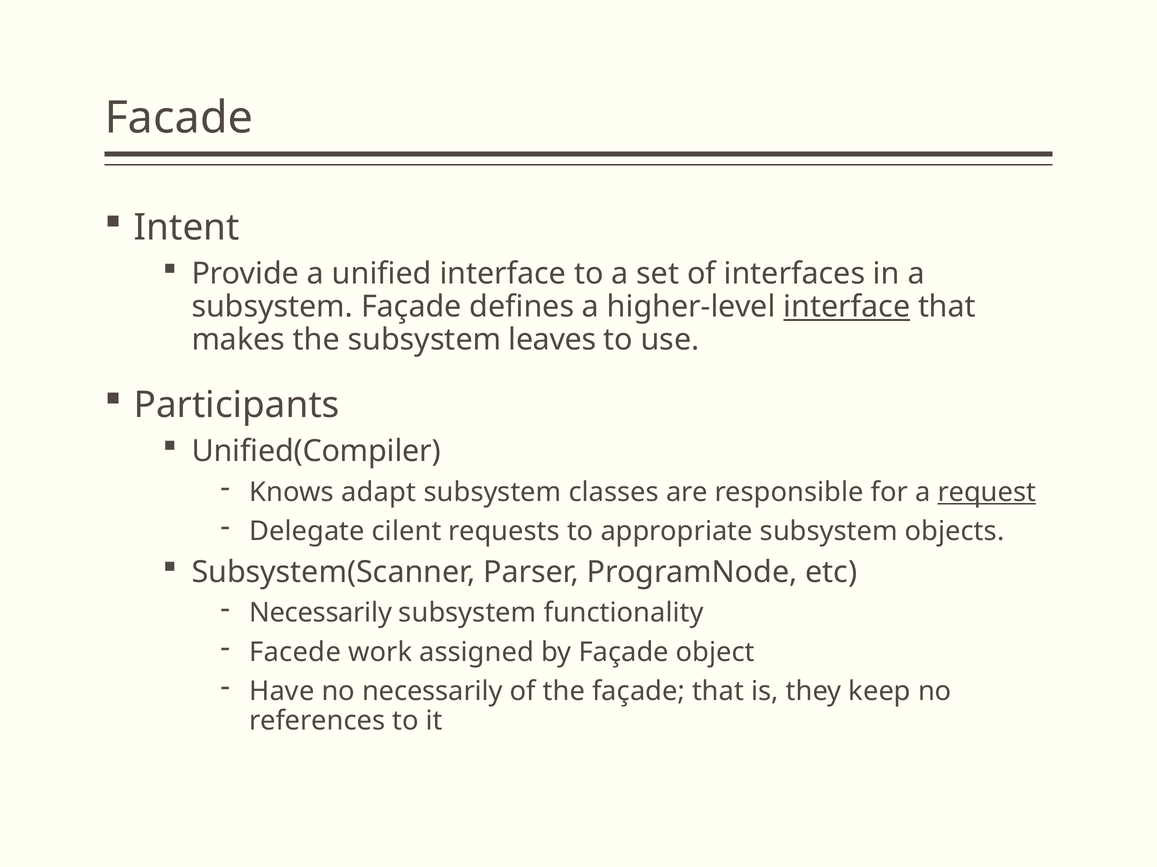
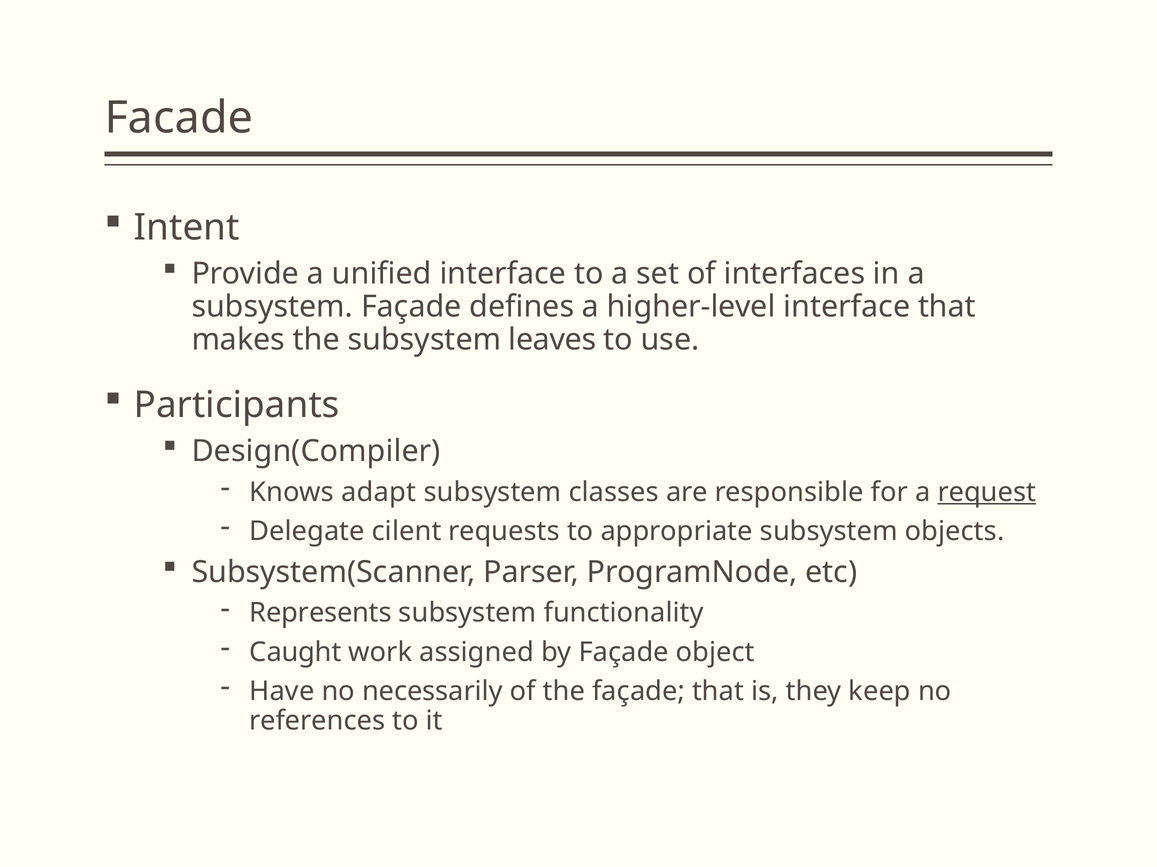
interface underline: present -> none (847, 307)
Unified(Compiler: Unified(Compiler -> Design(Compiler (316, 452)
Necessarily: Necessarily -> Represents (321, 613)
Facede: Facede -> Caught (295, 653)
